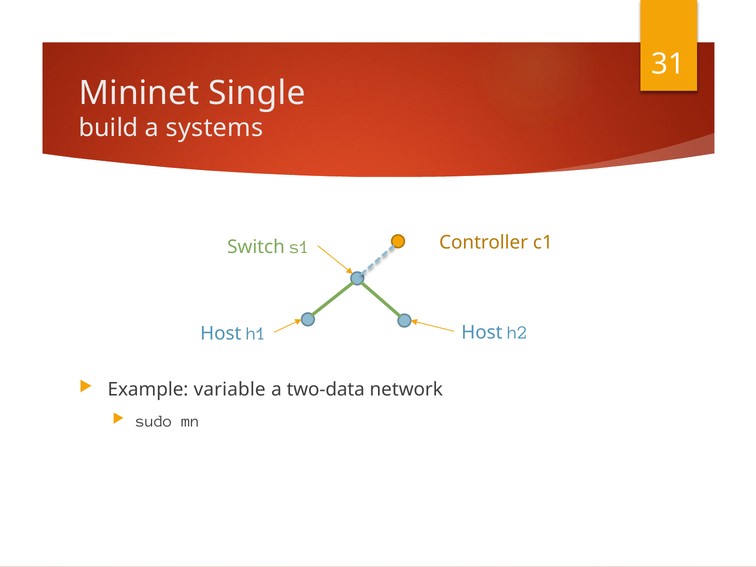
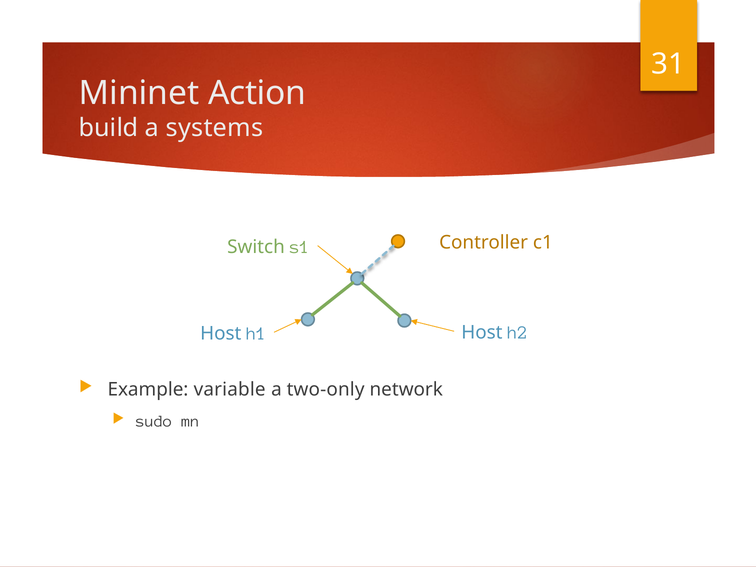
Single: Single -> Action (257, 93)
two-data: two-data -> two-only (326, 390)
